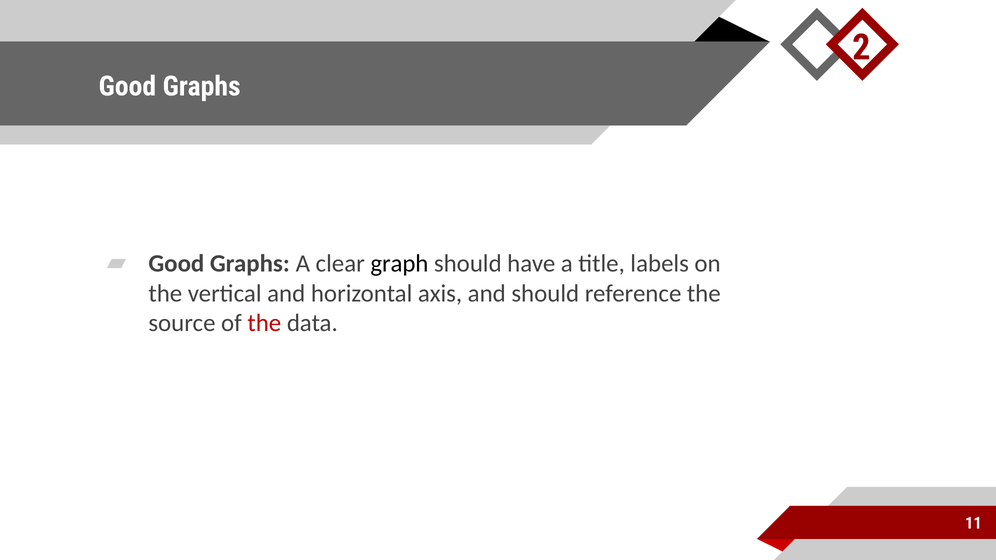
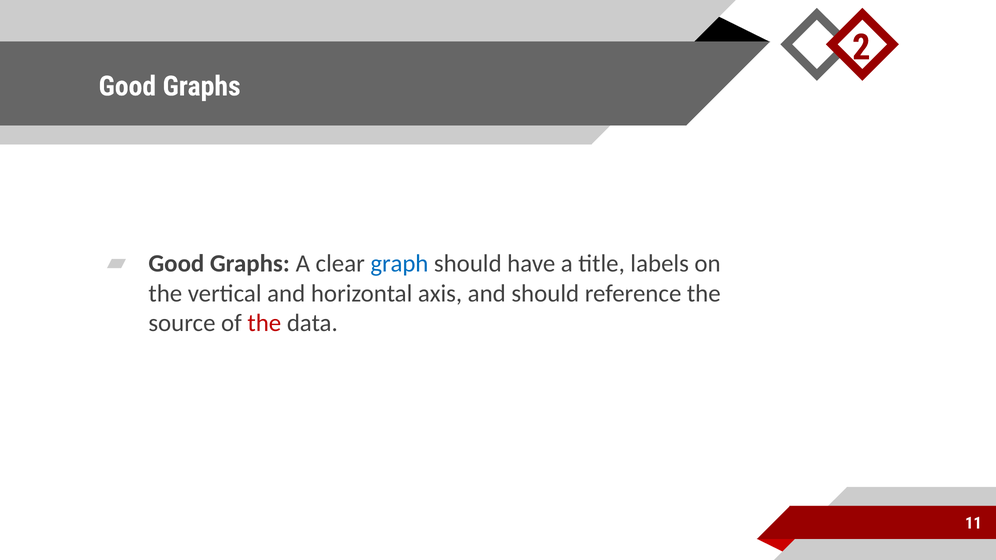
graph colour: black -> blue (399, 264)
